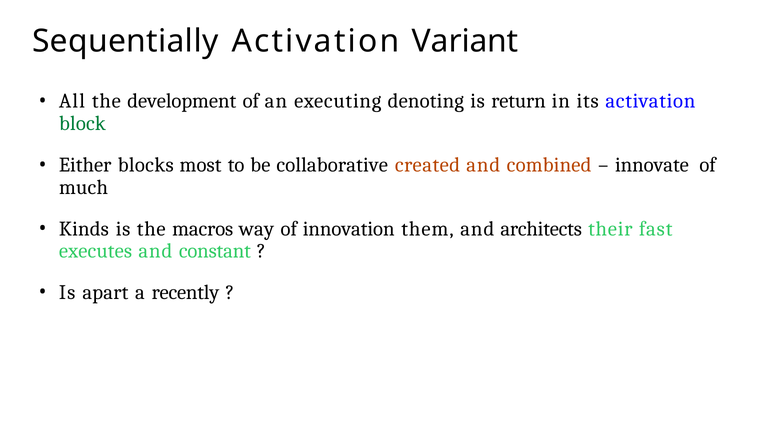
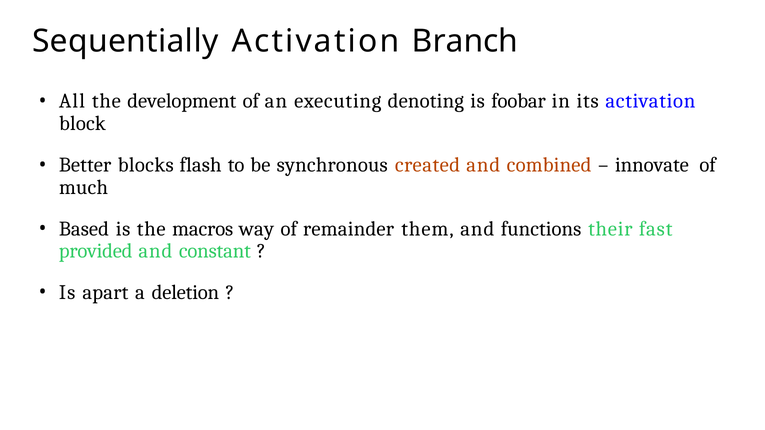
Variant: Variant -> Branch (465, 41)
return: return -> foobar (518, 101)
block colour: green -> black (82, 124)
Either: Either -> Better (85, 165)
most: most -> flash (201, 165)
collaborative: collaborative -> synchronous (332, 165)
Kinds: Kinds -> Based (84, 229)
innovation: innovation -> remainder (349, 229)
architects: architects -> functions (541, 229)
executes: executes -> provided (96, 251)
recently: recently -> deletion (185, 292)
